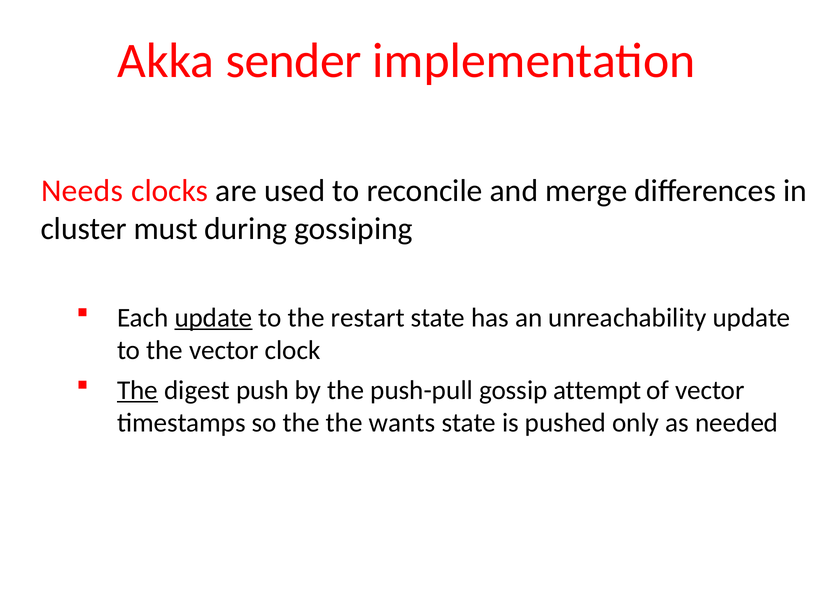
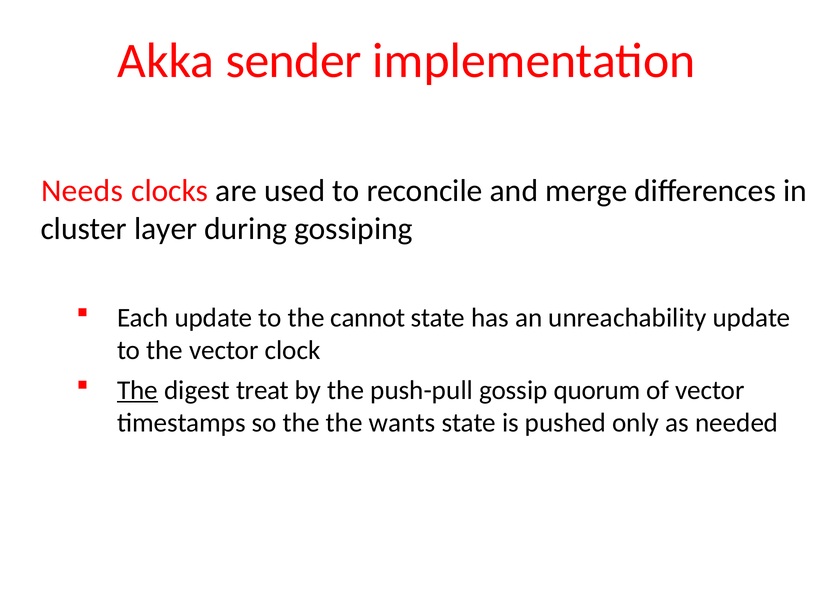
must: must -> layer (166, 229)
update underline: present -> none (214, 318)
restart: restart -> cannot (368, 318)
push: push -> treat (263, 391)
attempt: attempt -> quorum (597, 391)
